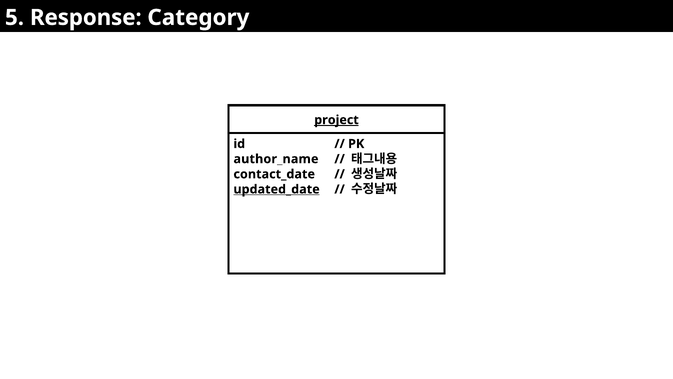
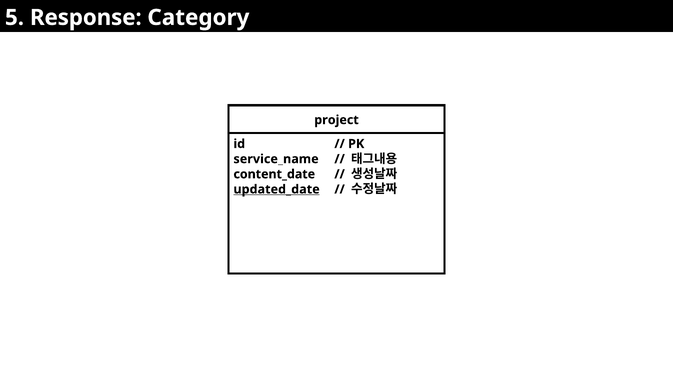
project underline: present -> none (336, 120)
author_name: author_name -> service_name (276, 159)
contact_date: contact_date -> content_date (274, 174)
